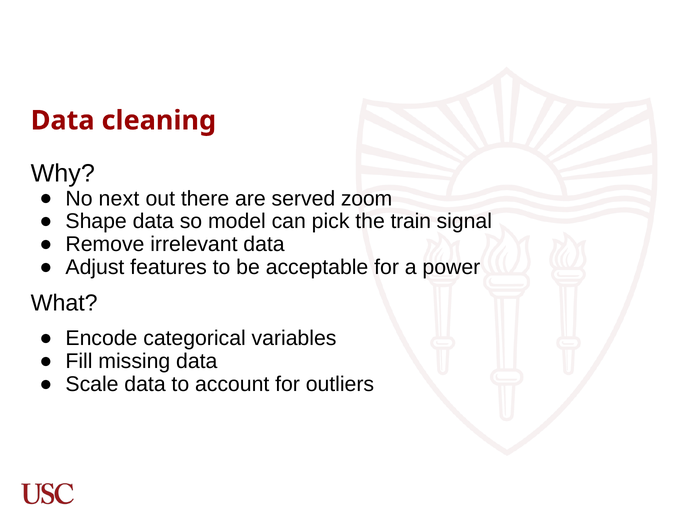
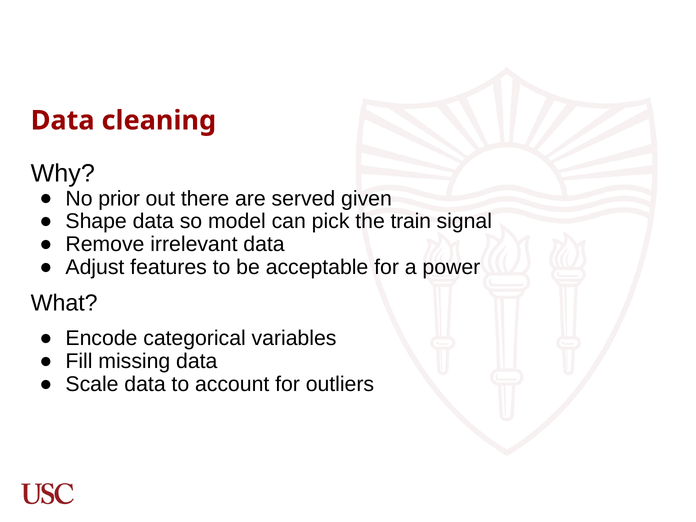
next: next -> prior (119, 198)
zoom: zoom -> given (366, 198)
